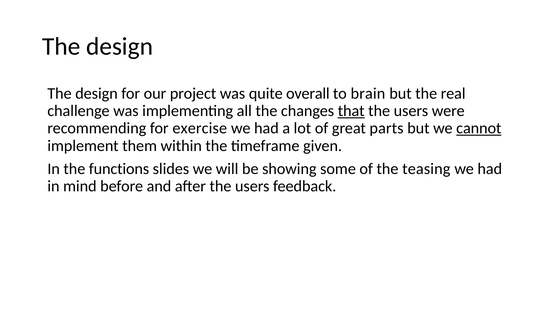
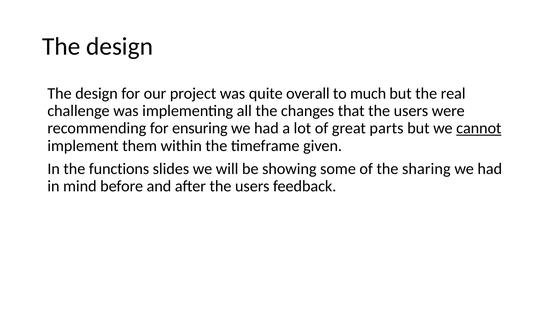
brain: brain -> much (368, 93)
that underline: present -> none (351, 111)
exercise: exercise -> ensuring (200, 128)
teasing: teasing -> sharing (426, 169)
